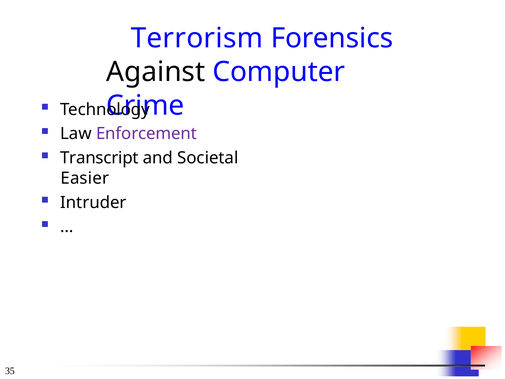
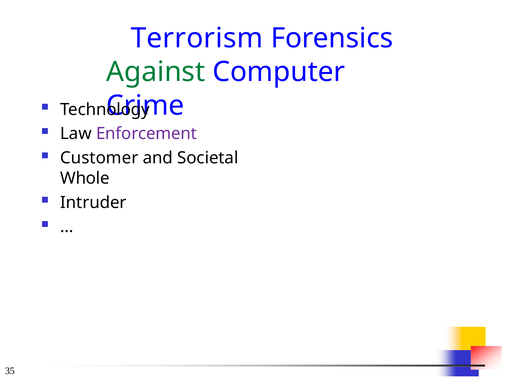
Against colour: black -> green (156, 72)
Transcript: Transcript -> Customer (99, 158)
Easier: Easier -> Whole (85, 178)
